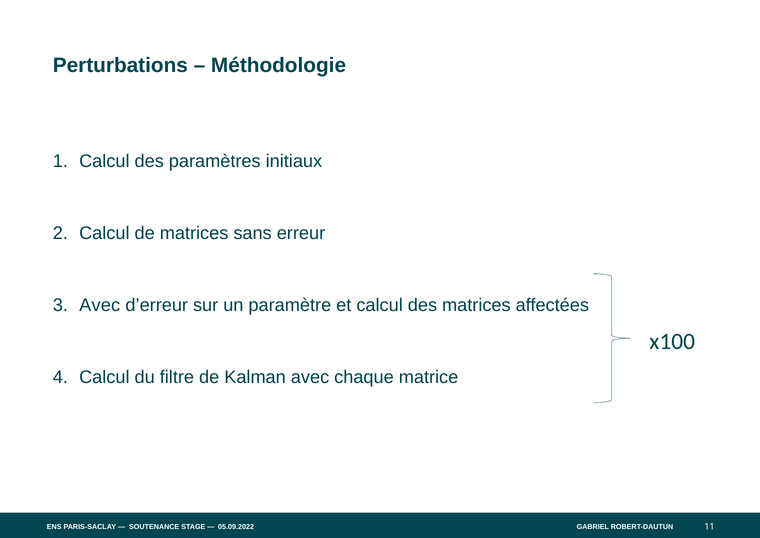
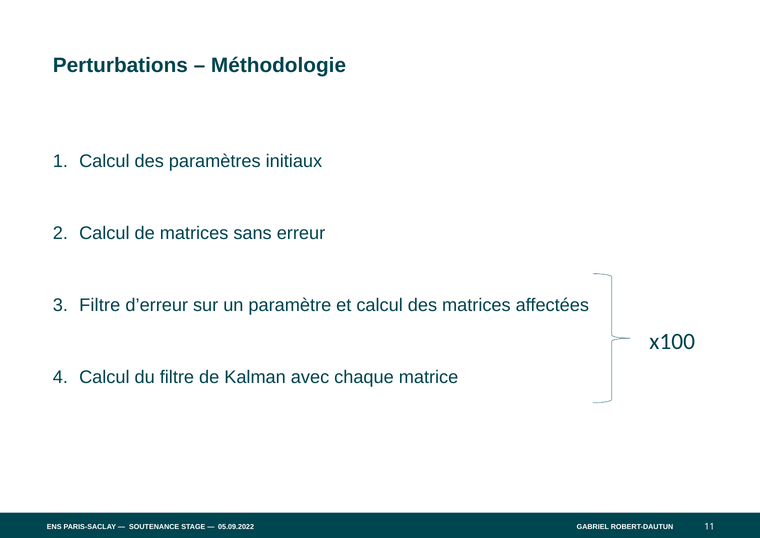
Avec: Avec -> Filtre (100, 305)
